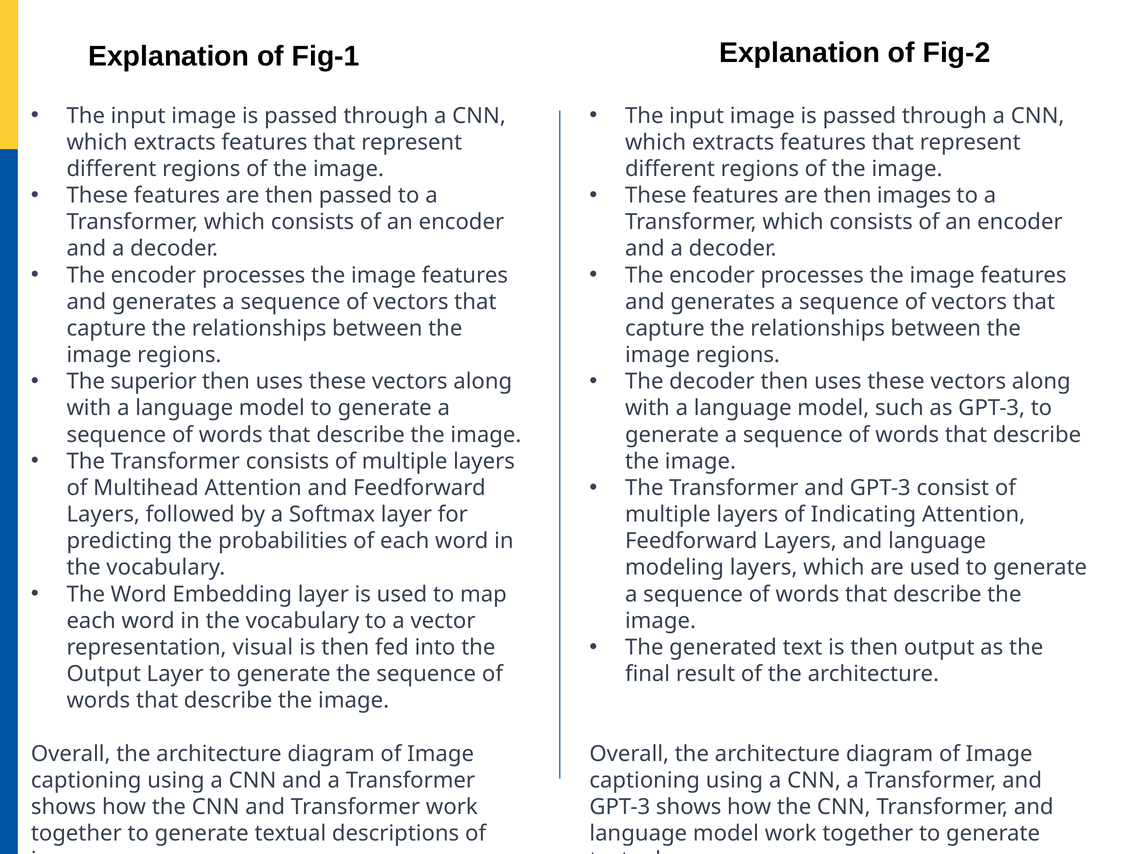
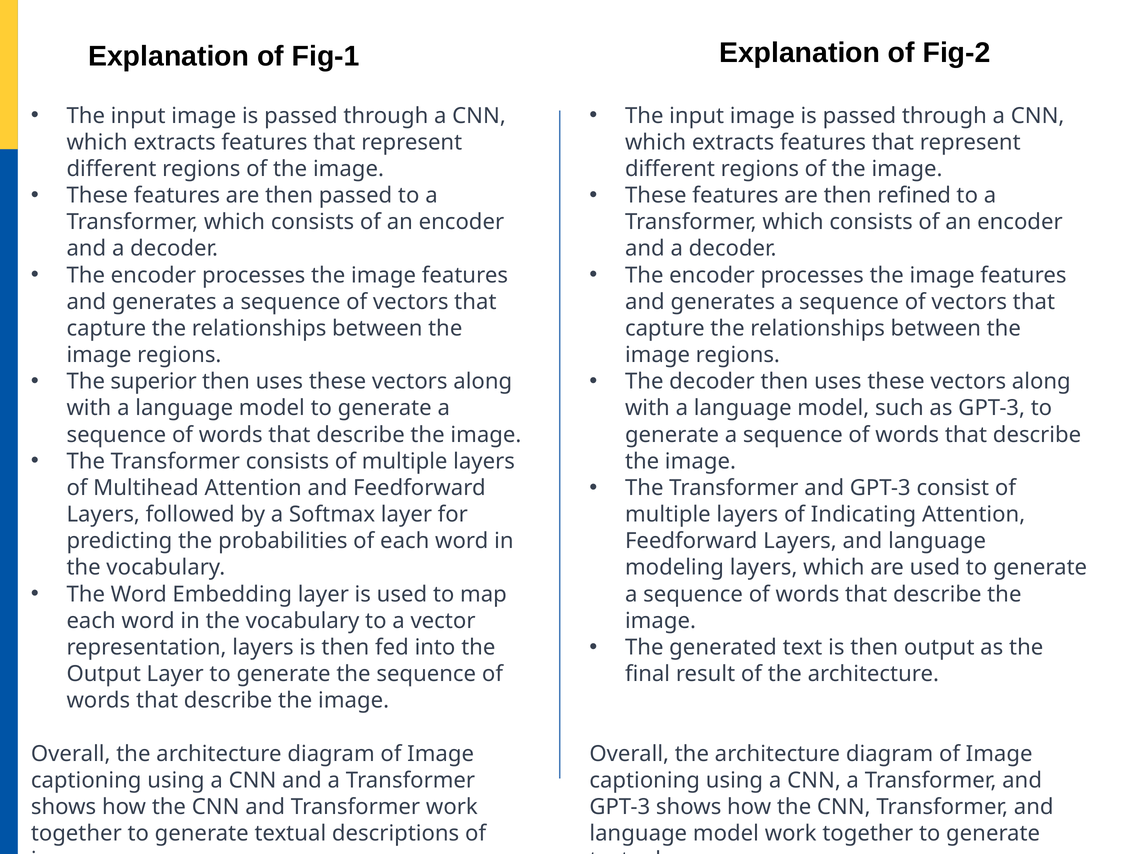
then images: images -> refined (914, 195)
representation visual: visual -> layers (263, 647)
